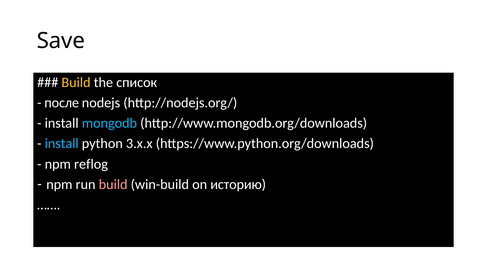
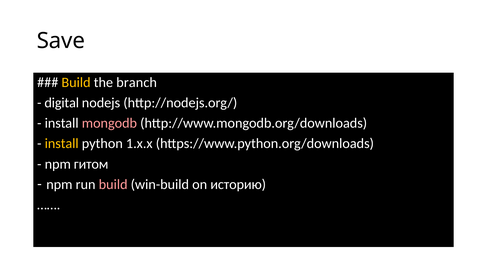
список: список -> branch (137, 82)
после: после -> digital (62, 103)
mongodb colour: light blue -> pink (109, 123)
install colour: light blue -> yellow (62, 144)
3.x.x: 3.x.x -> 1.x.x (139, 144)
reflog: reflog -> гитом (91, 164)
